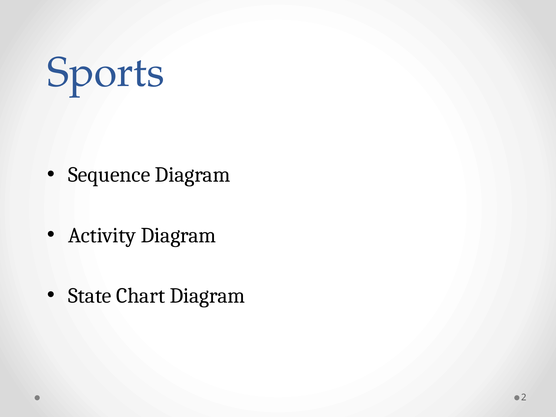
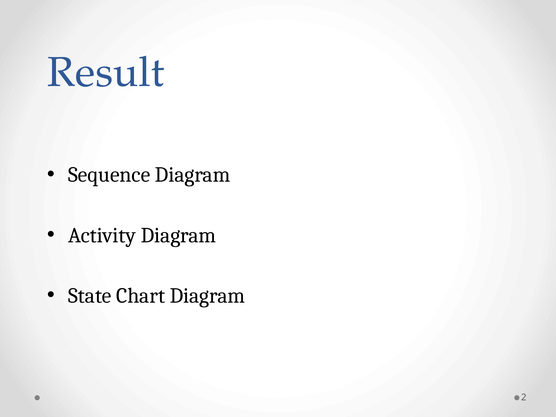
Sports: Sports -> Result (106, 72)
